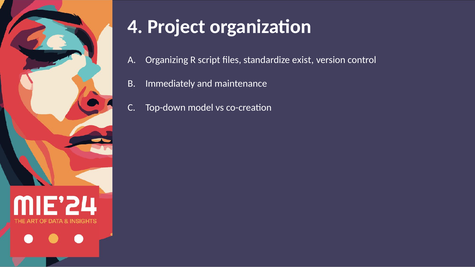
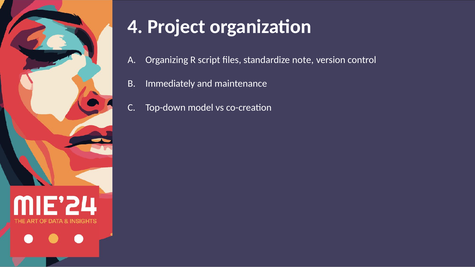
exist: exist -> note (303, 60)
